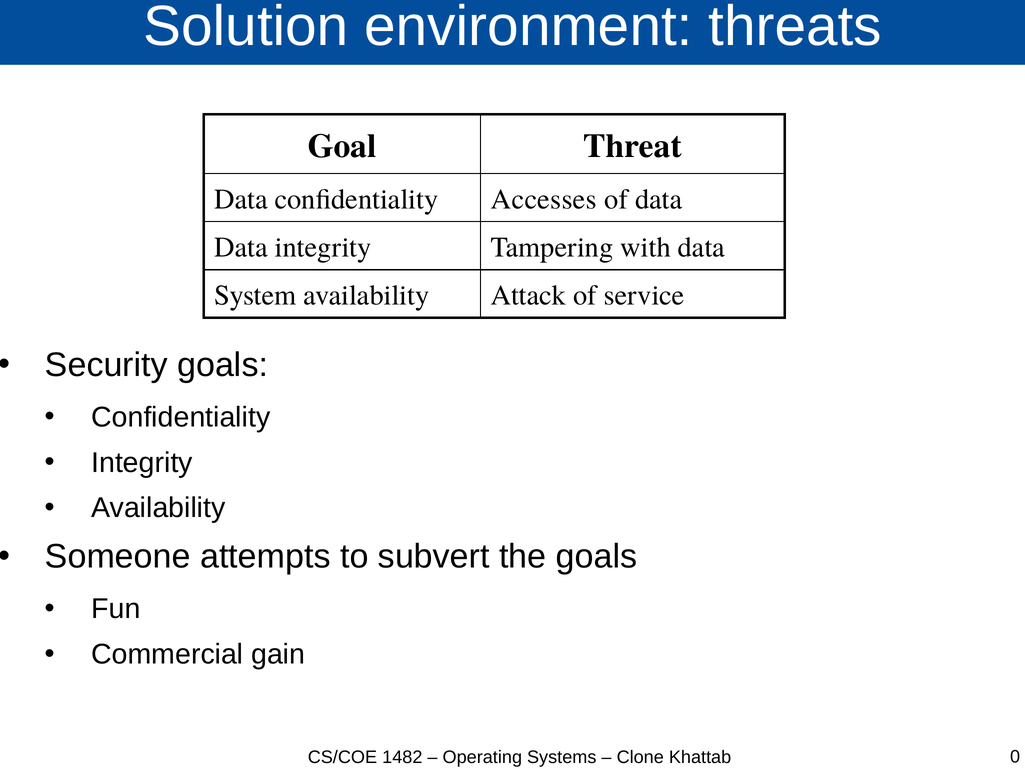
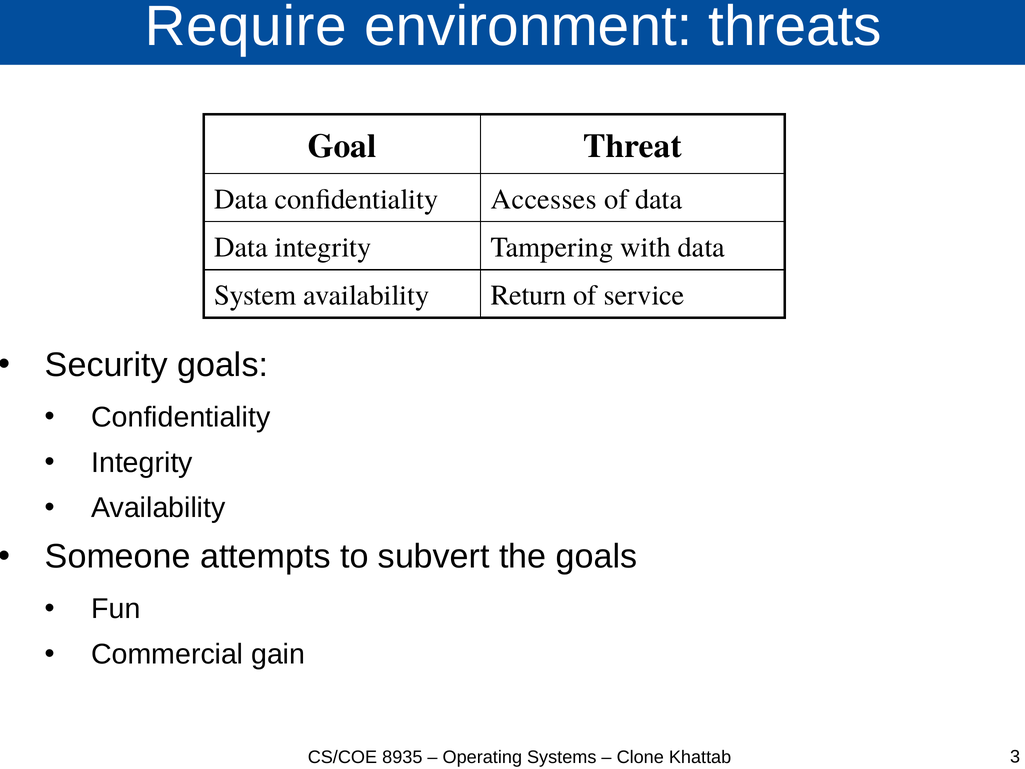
Solution: Solution -> Require (246, 27)
Attack: Attack -> Return (528, 295)
1482: 1482 -> 8935 (402, 757)
0: 0 -> 3 (1015, 756)
